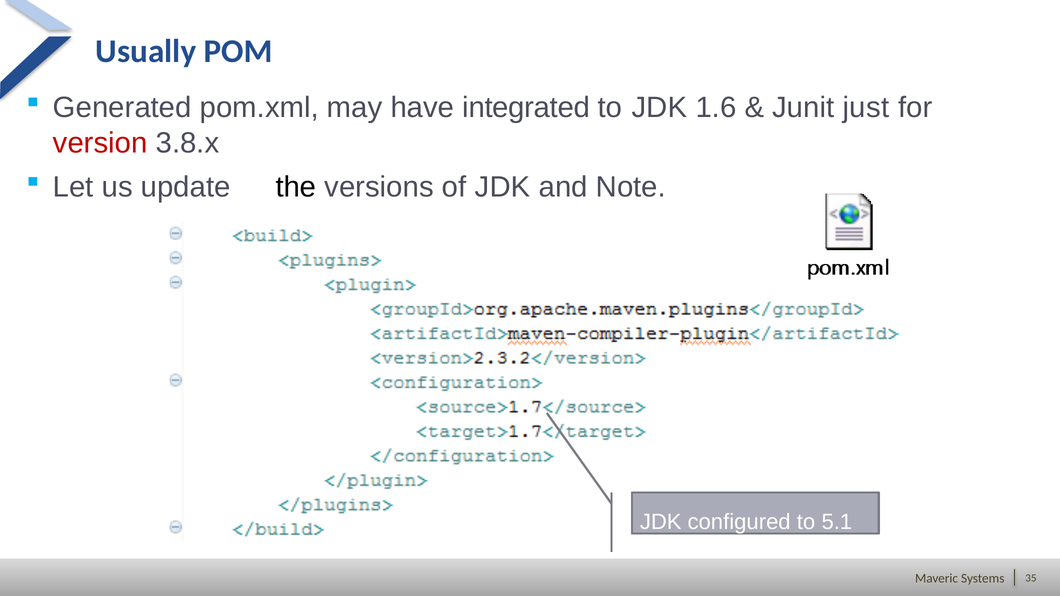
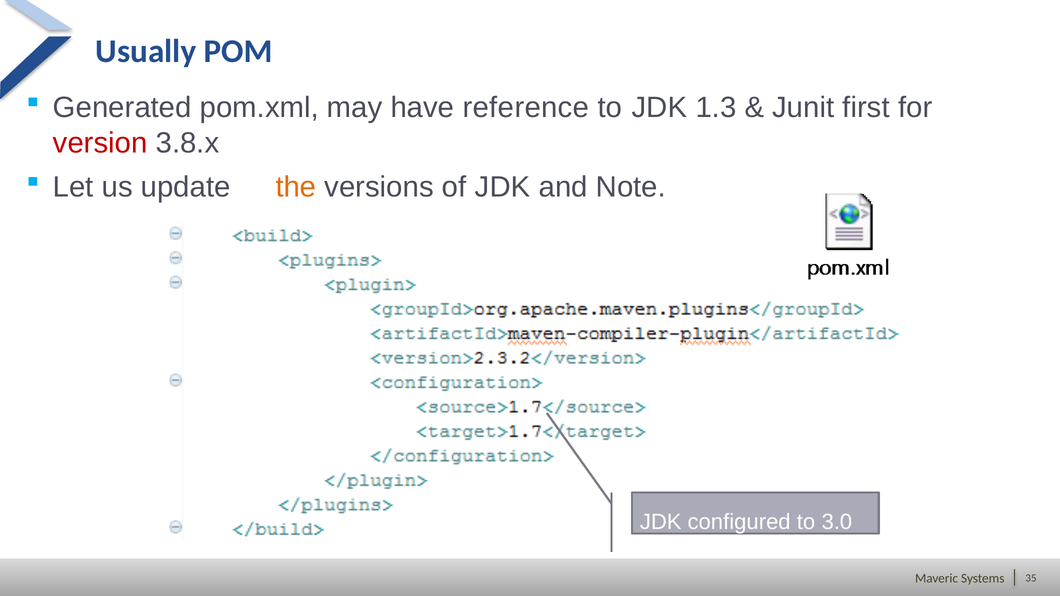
integrated: integrated -> reference (526, 108)
1.6: 1.6 -> 1.3 (716, 108)
just: just -> first (866, 108)
the colour: black -> orange (296, 187)
5.1: 5.1 -> 3.0 (837, 522)
